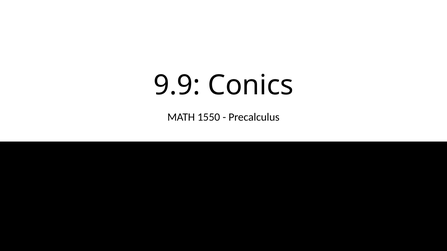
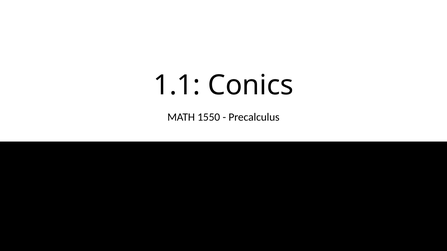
9.9: 9.9 -> 1.1 (177, 85)
